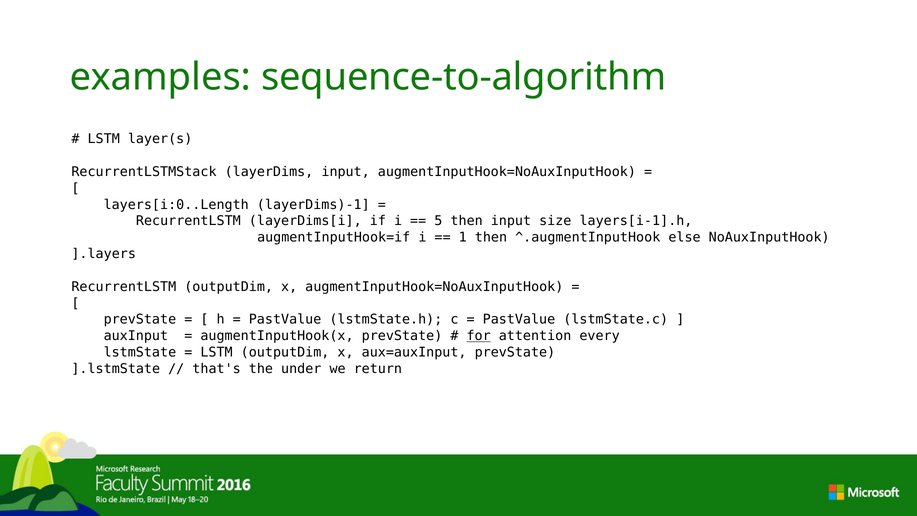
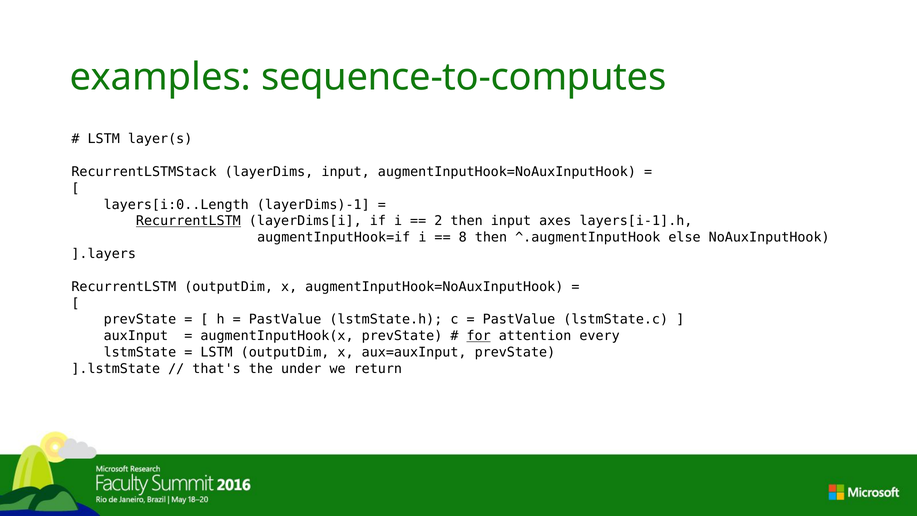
sequence-to-algorithm: sequence-to-algorithm -> sequence-to-computes (464, 77)
RecurrentLSTM underline: none -> present (188, 221)
5: 5 -> 2 (438, 221)
size: size -> axes (555, 221)
1: 1 -> 8 (463, 237)
